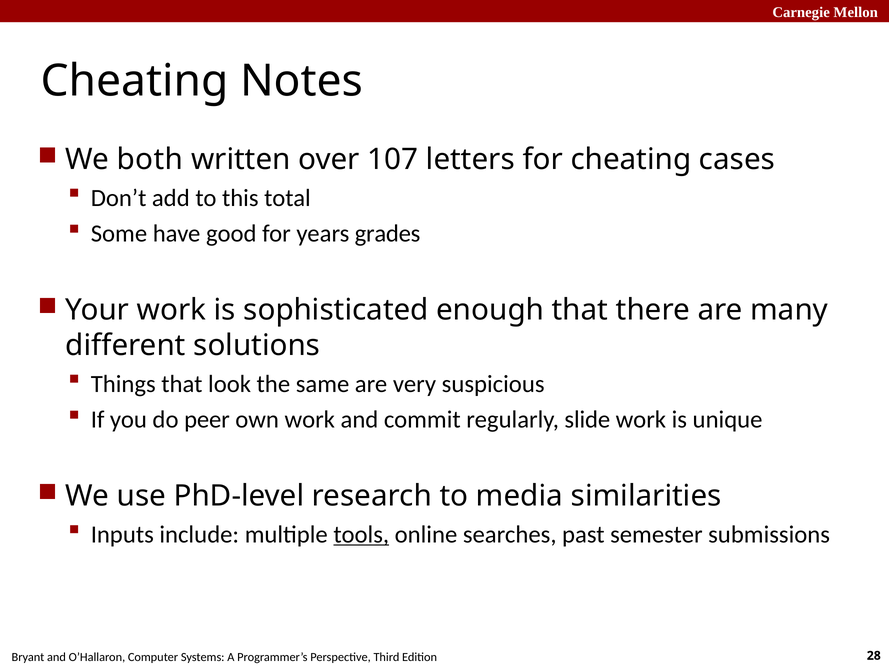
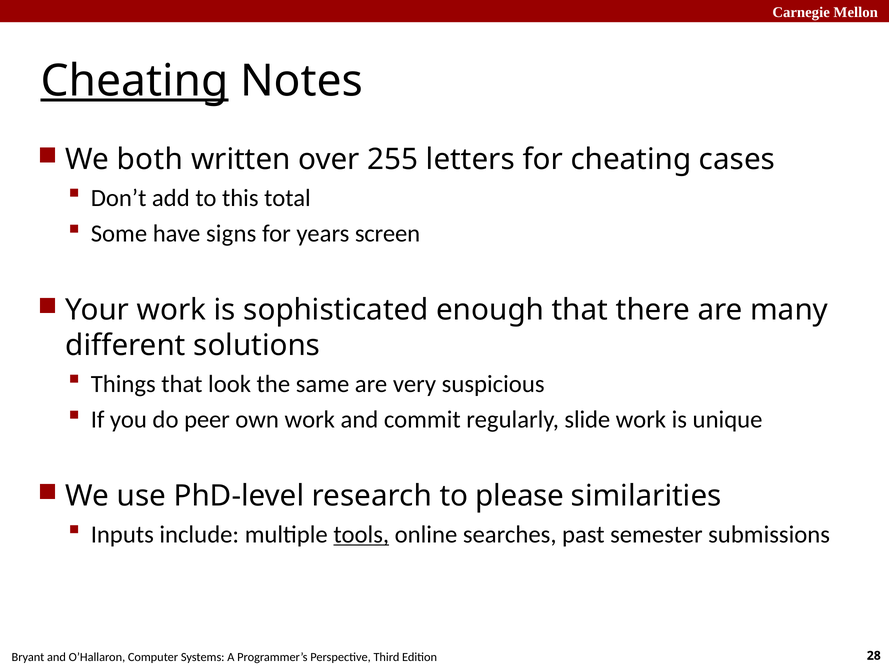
Cheating underline: none -> present (135, 81)
107: 107 -> 255 (393, 159)
good: good -> signs (231, 234)
grades: grades -> screen (388, 234)
media: media -> please (520, 496)
